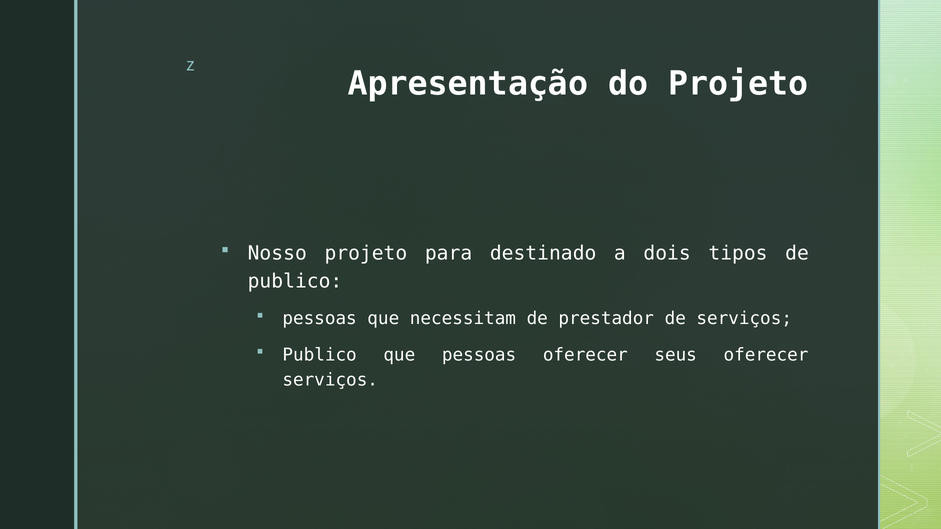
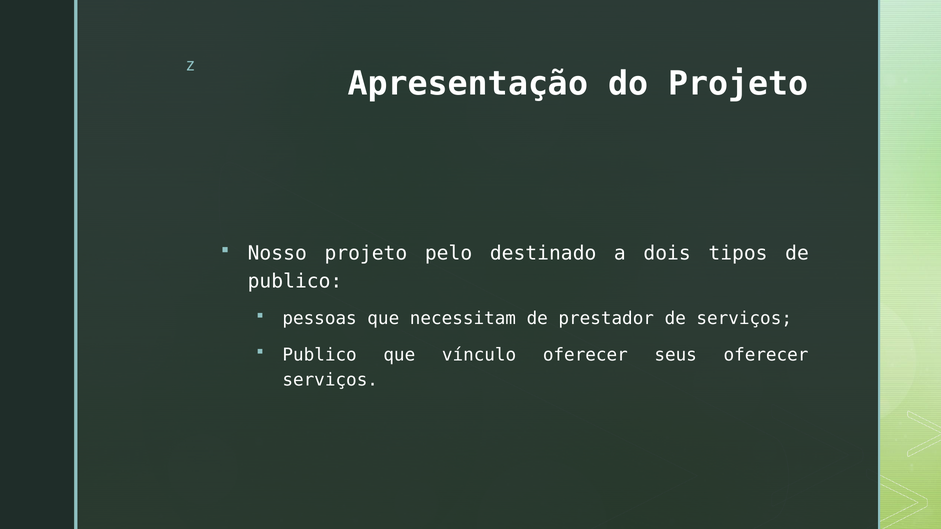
para: para -> pelo (449, 253)
que pessoas: pessoas -> vínculo (479, 355)
